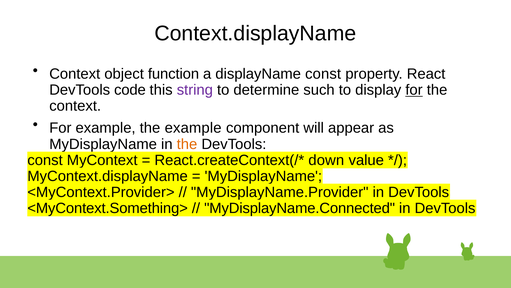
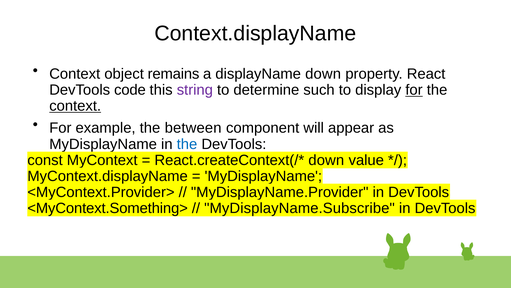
function: function -> remains (174, 74)
displayName const: const -> down (323, 74)
context underline: none -> present (75, 106)
the example: example -> between (193, 128)
the colour: orange -> blue (187, 144)
MyDisplayName.Connected: MyDisplayName.Connected -> MyDisplayName.Subscribe (299, 208)
